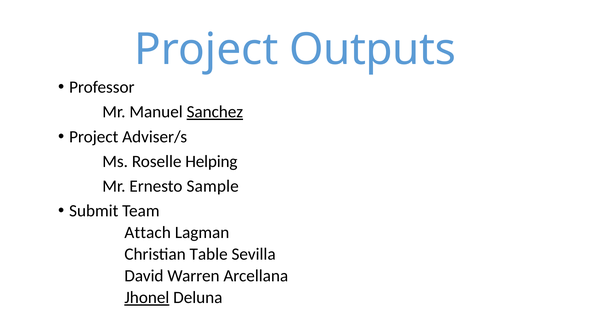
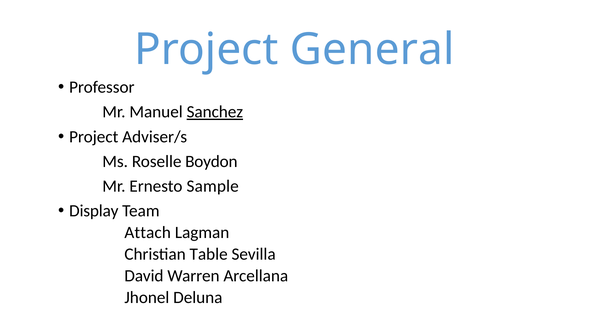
Outputs: Outputs -> General (372, 49)
Helping: Helping -> Boydon (211, 161)
Submit: Submit -> Display (94, 210)
Jhonel underline: present -> none (147, 297)
